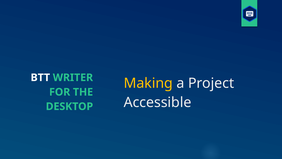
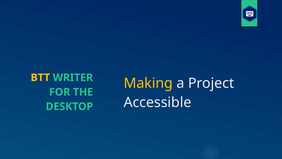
BTT colour: white -> yellow (40, 77)
